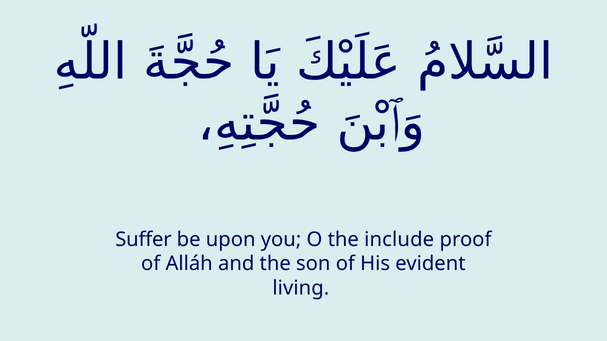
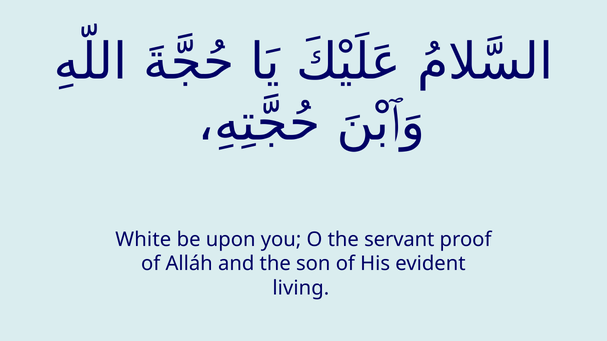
Suffer: Suffer -> White (143, 240)
include: include -> servant (399, 240)
